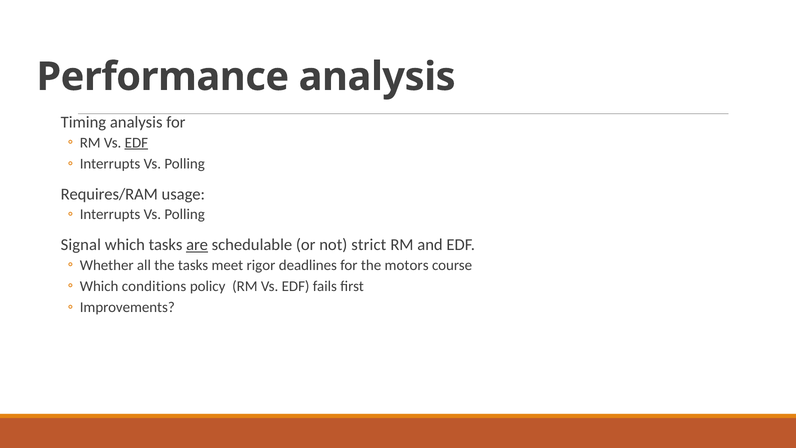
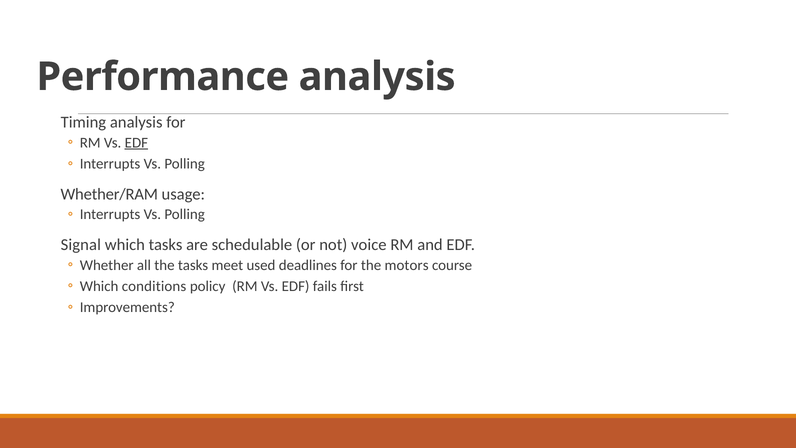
Requires/RAM: Requires/RAM -> Whether/RAM (109, 194)
are underline: present -> none (197, 245)
strict: strict -> voice (369, 245)
rigor: rigor -> used (261, 265)
